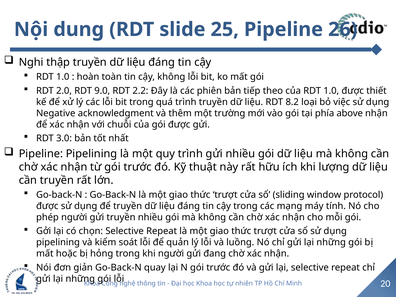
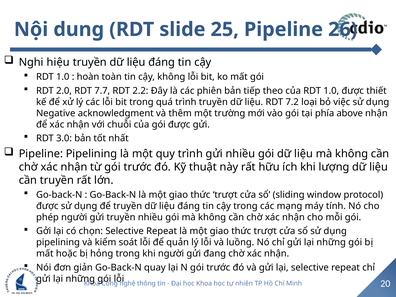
thập: thập -> hiệu (58, 62)
9.0: 9.0 -> 7.7 (102, 91)
8.2: 8.2 -> 7.2 (292, 102)
